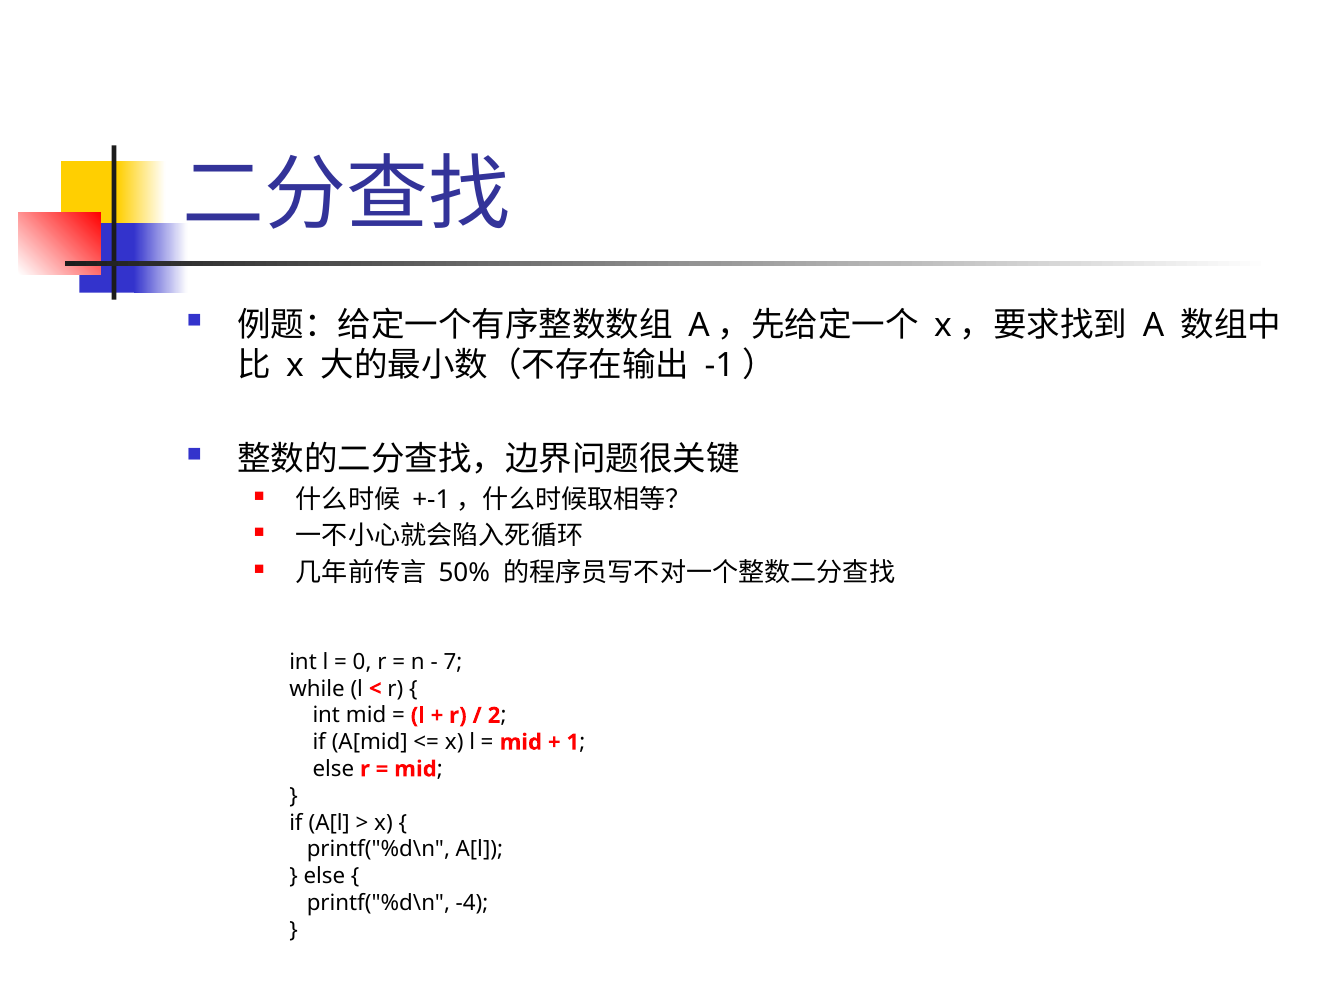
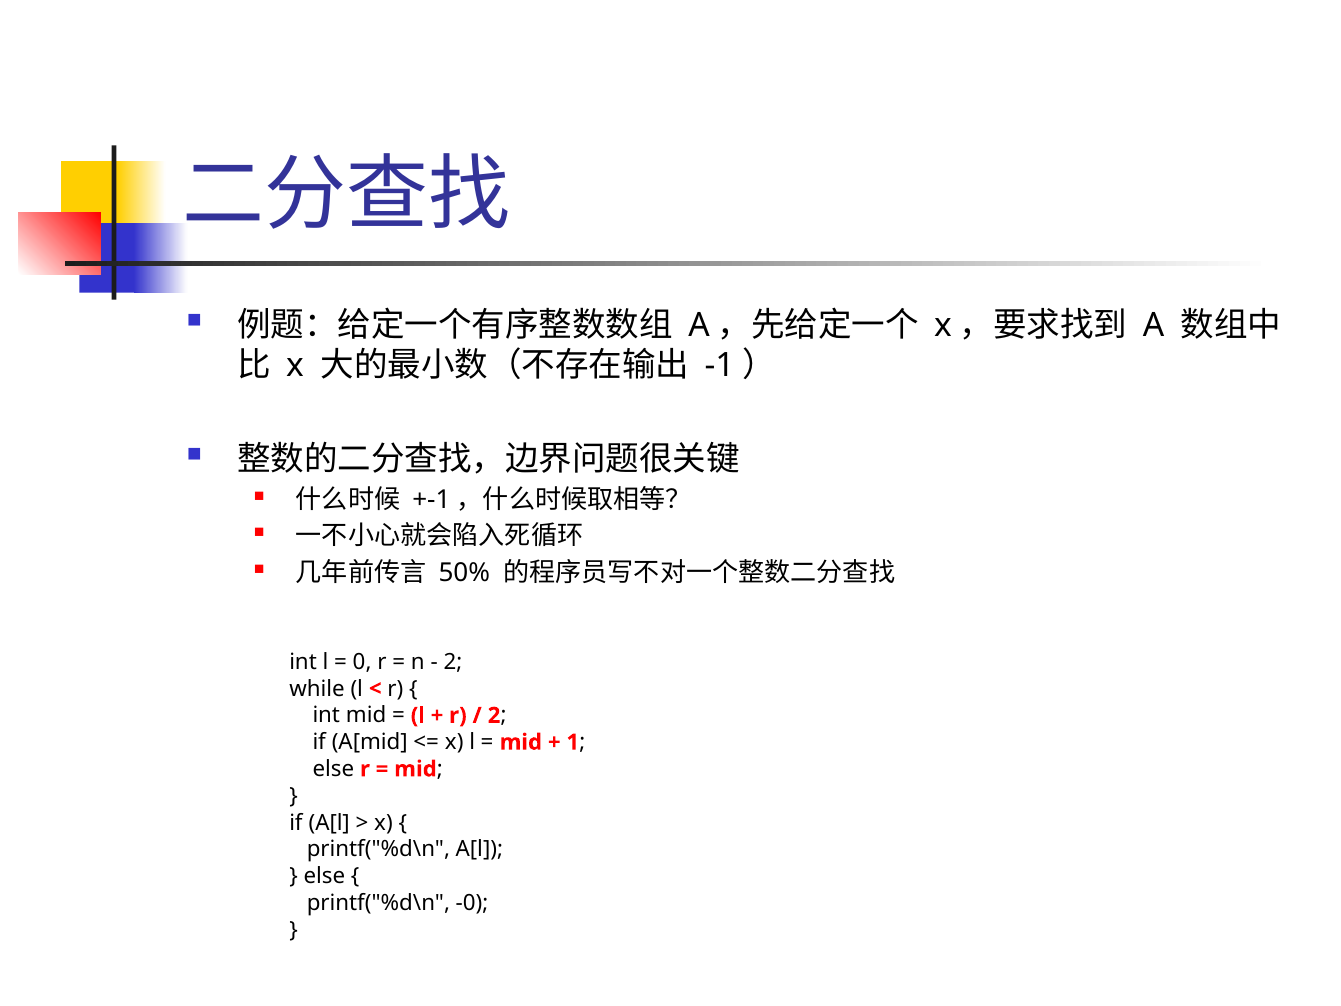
7: 7 -> 2 (453, 662)
-4: -4 -> -0 (472, 903)
